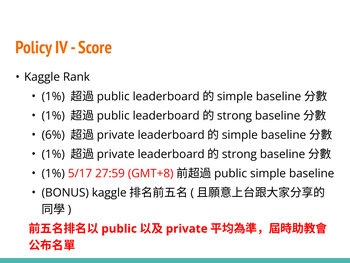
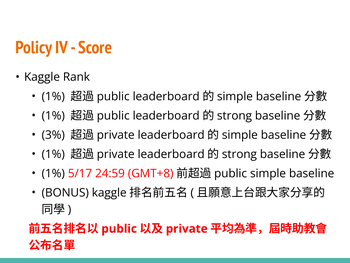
6%: 6% -> 3% (53, 135)
27:59: 27:59 -> 24:59 (110, 173)
